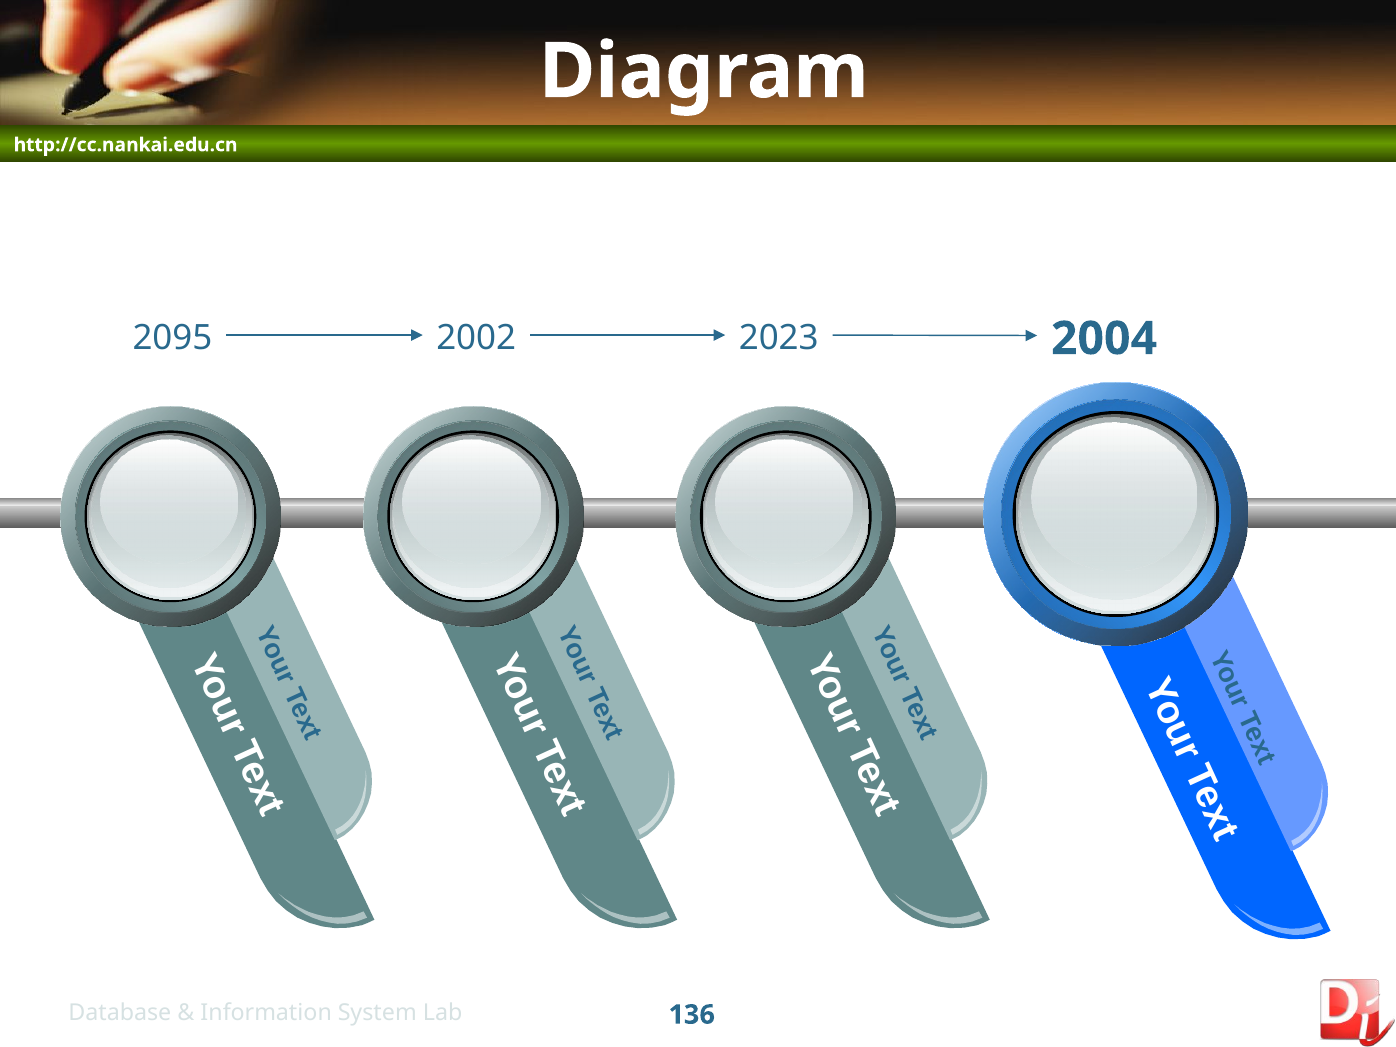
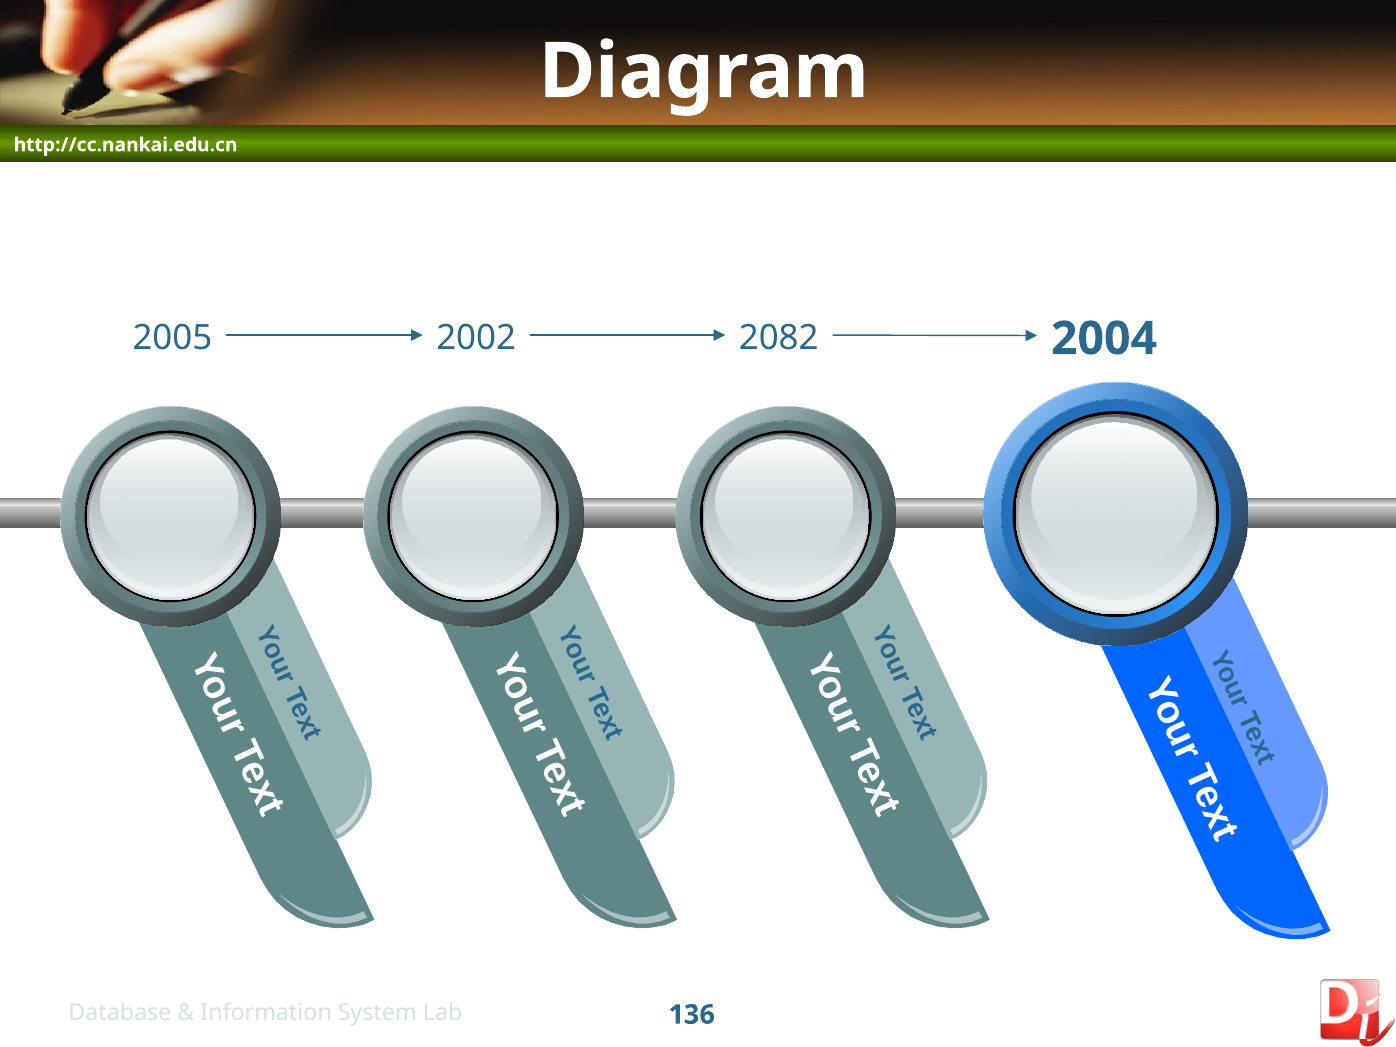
2095: 2095 -> 2005 (172, 338)
2023: 2023 -> 2082 (779, 338)
